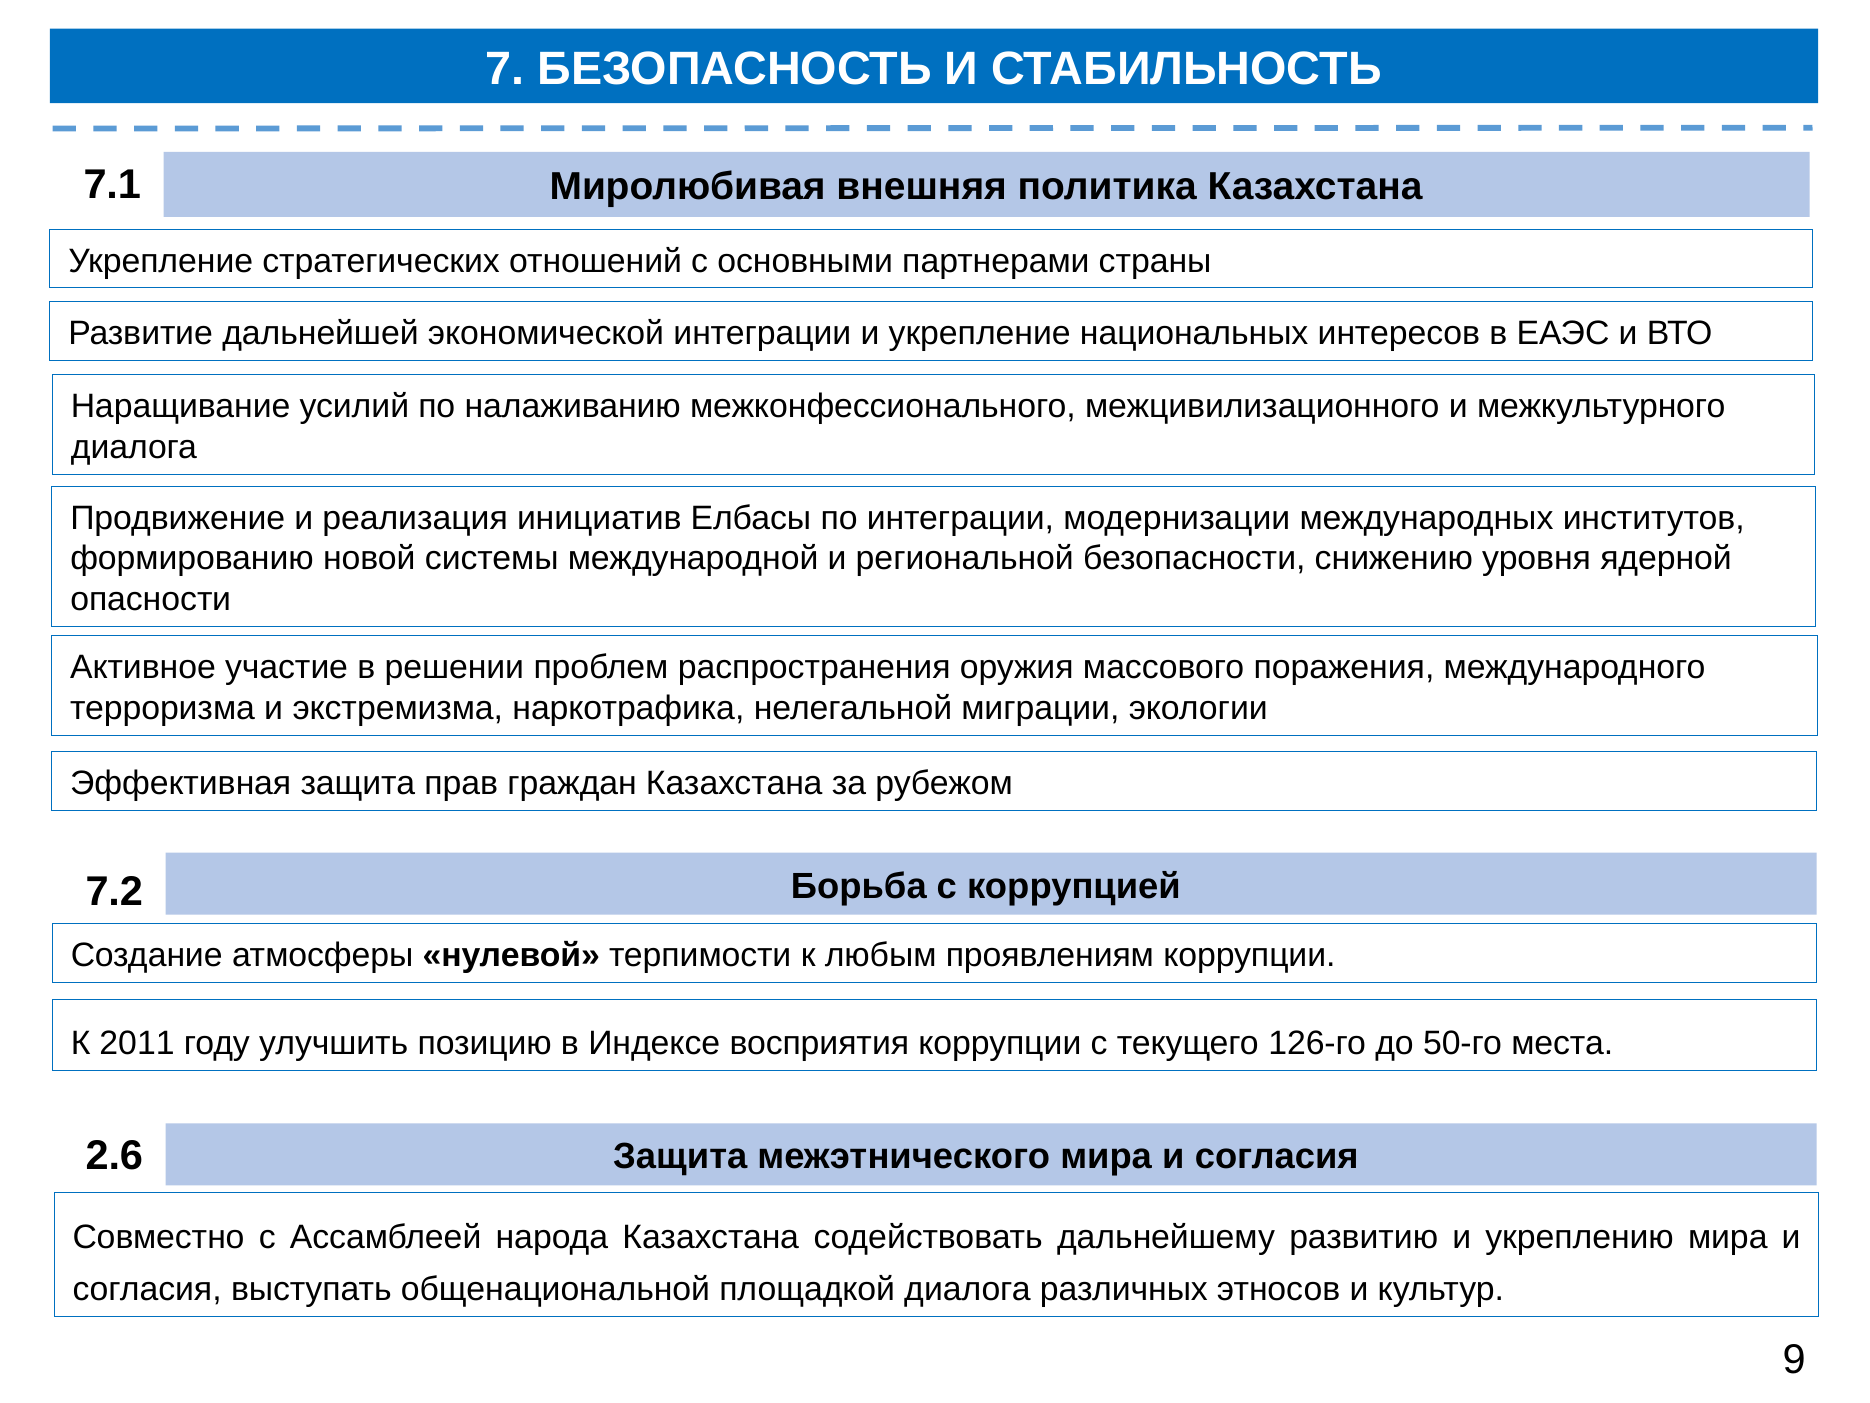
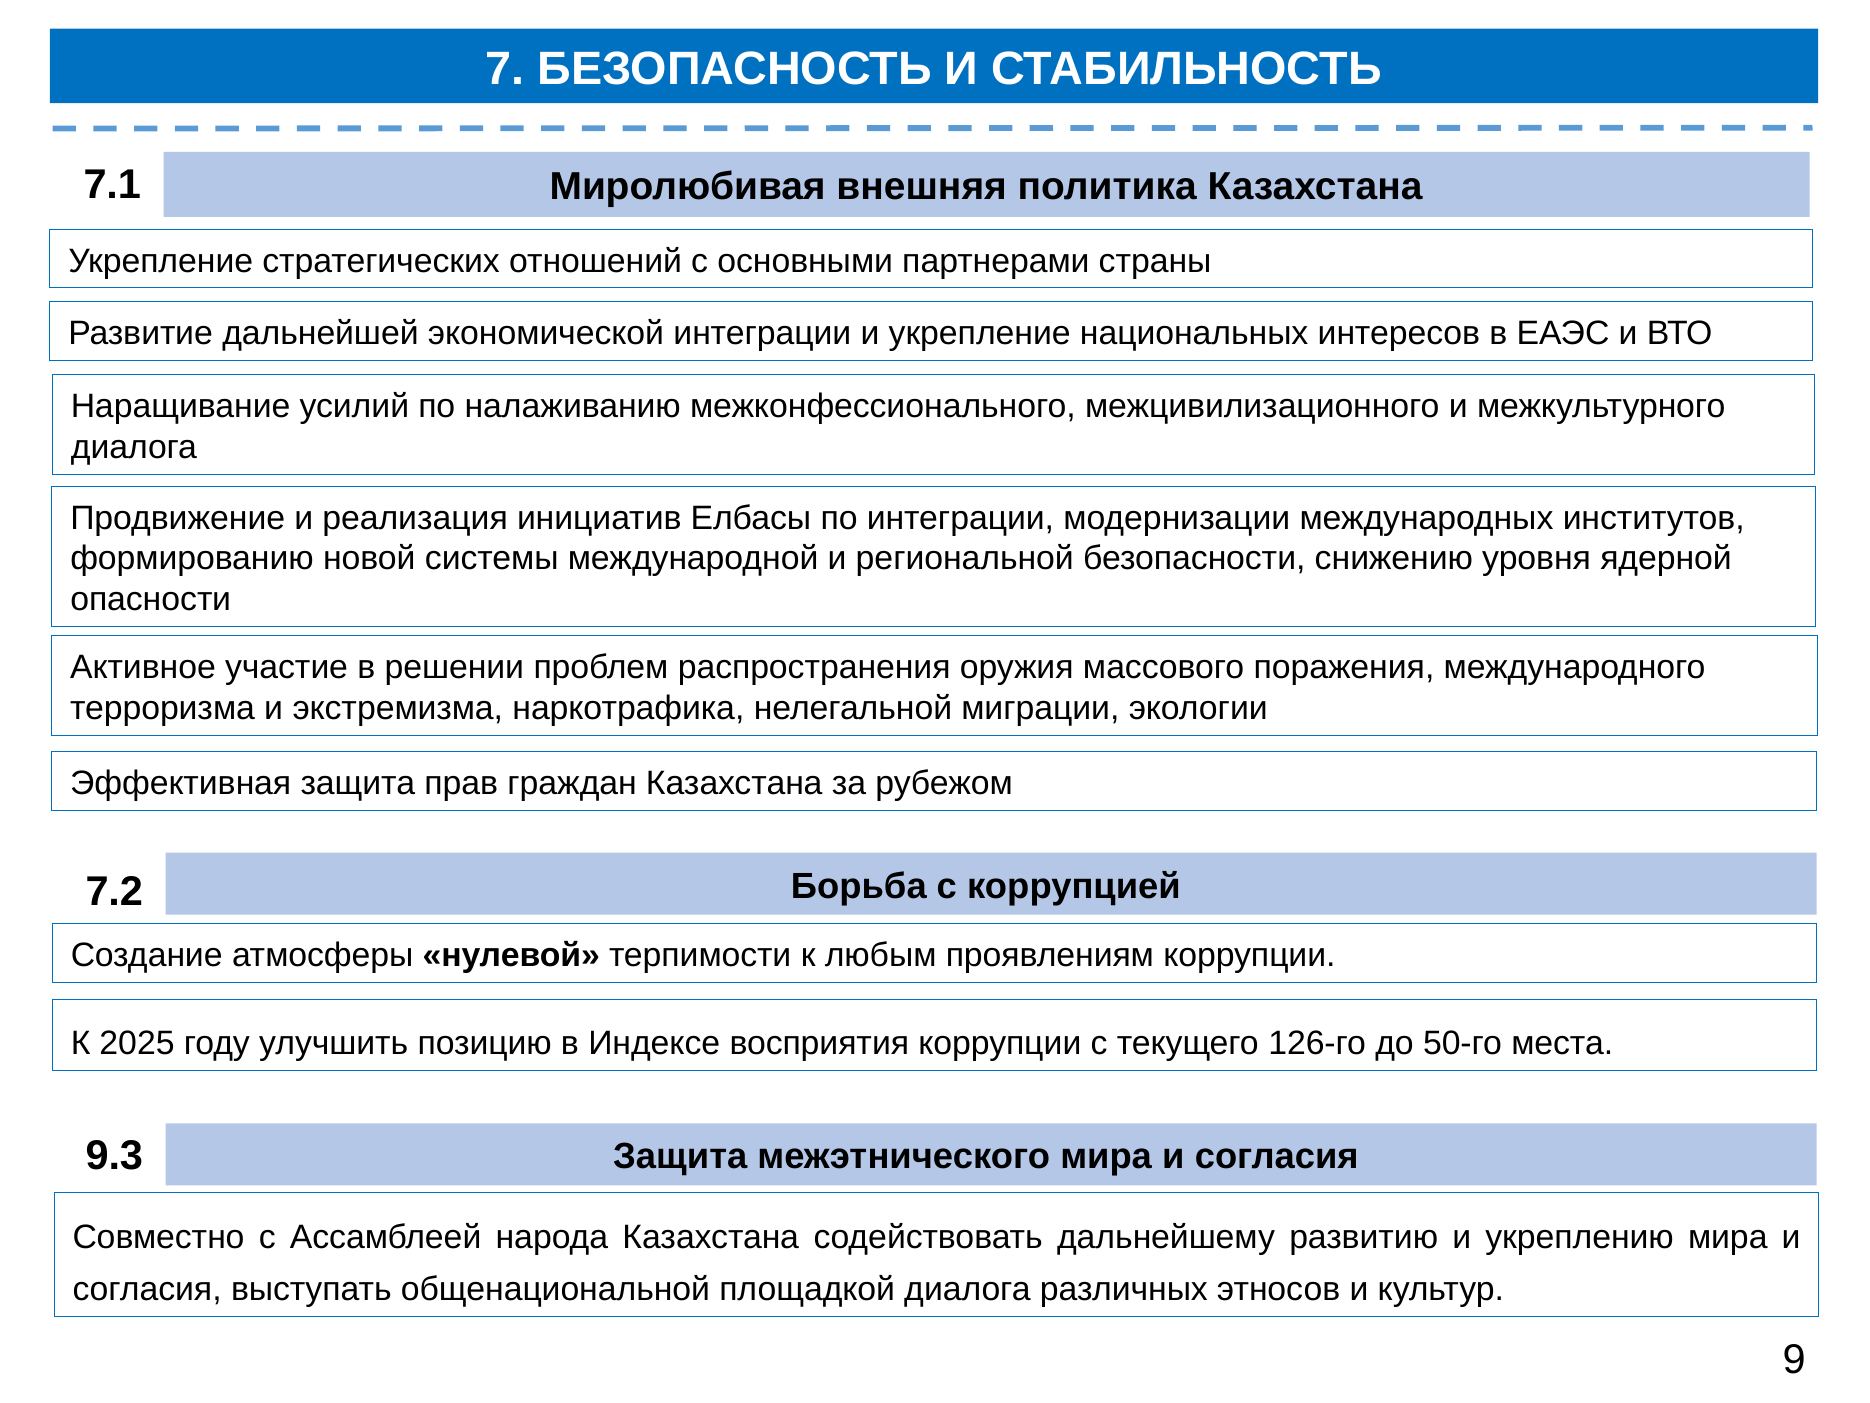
2011: 2011 -> 2025 (137, 1043)
2.6: 2.6 -> 9.3 (114, 1156)
